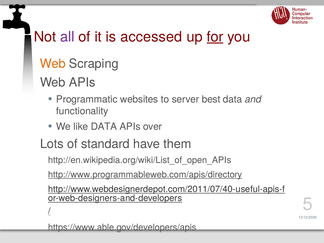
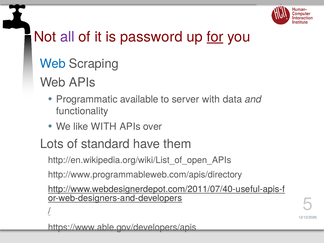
accessed: accessed -> password (151, 37)
Web colour: orange -> blue (53, 64)
websites: websites -> available (139, 99)
server best: best -> with (211, 99)
like DATA: DATA -> WITH (104, 127)
http://www.programmableweb.com/apis/directory underline: present -> none (145, 175)
